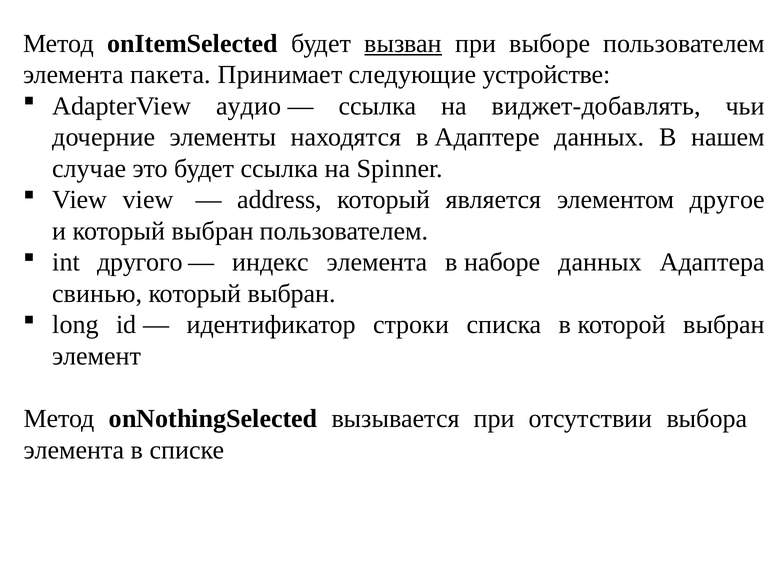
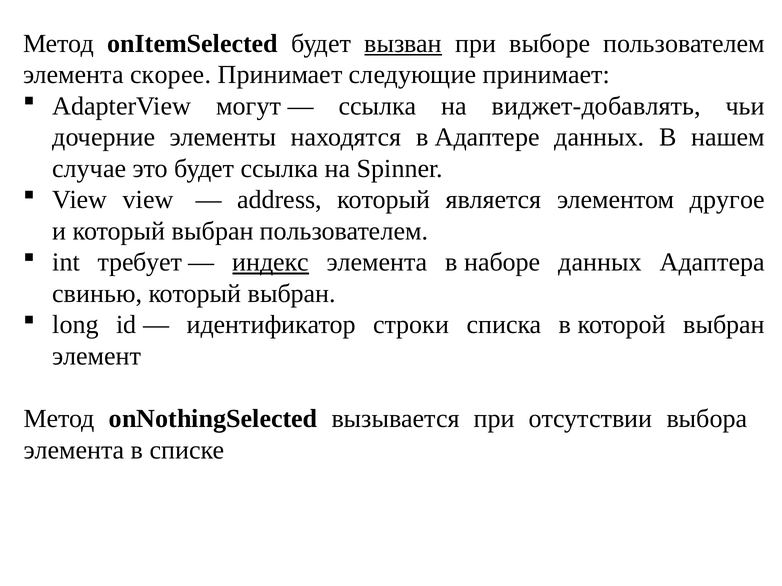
пакета: пакета -> скорее (171, 75)
следующие устройстве: устройстве -> принимает (546, 75)
аудио: аудио -> могут (249, 106)
другого: другого -> требует (140, 263)
индекс underline: none -> present (271, 263)
